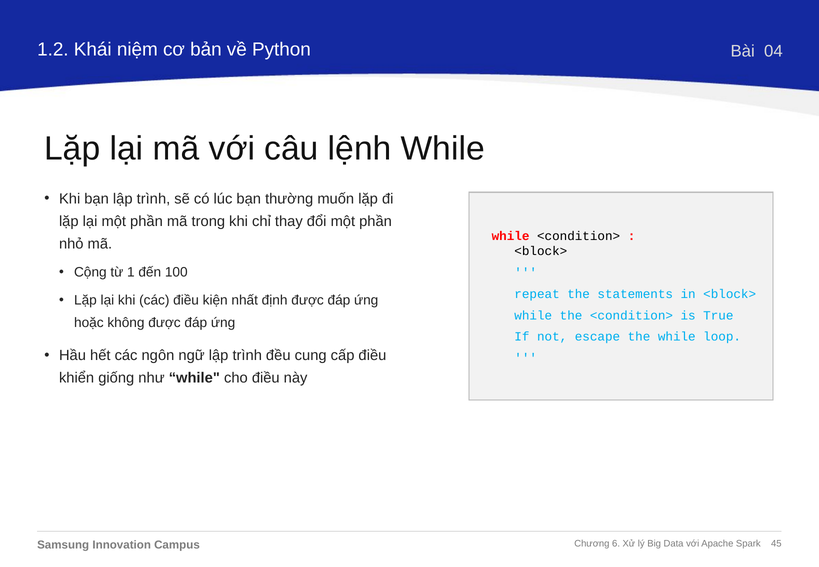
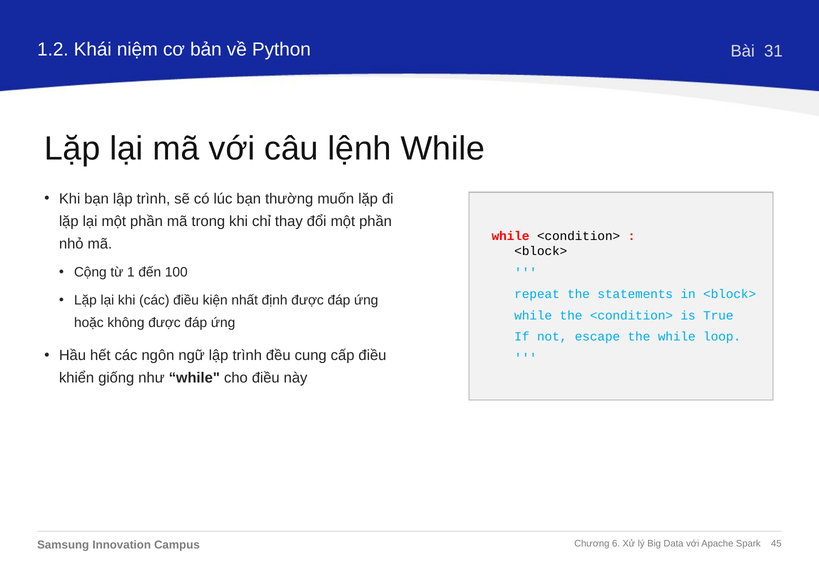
04: 04 -> 31 (773, 51)
